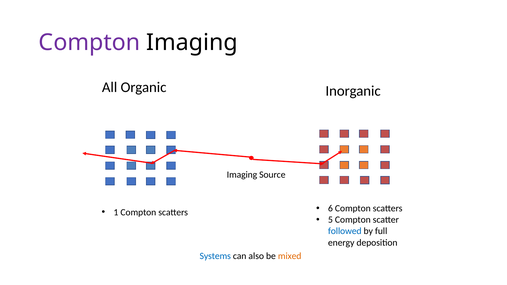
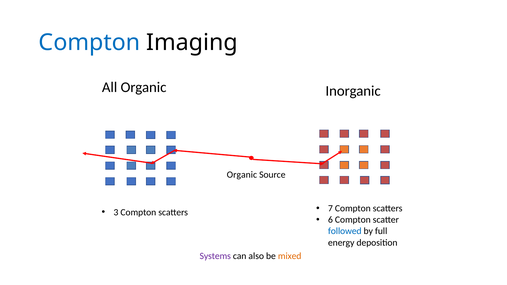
Compton colour: purple -> blue (89, 43)
Imaging: Imaging -> Organic (242, 175)
6: 6 -> 7 (330, 209)
1: 1 -> 3 (116, 212)
5: 5 -> 6 (330, 220)
Systems colour: blue -> purple (215, 256)
